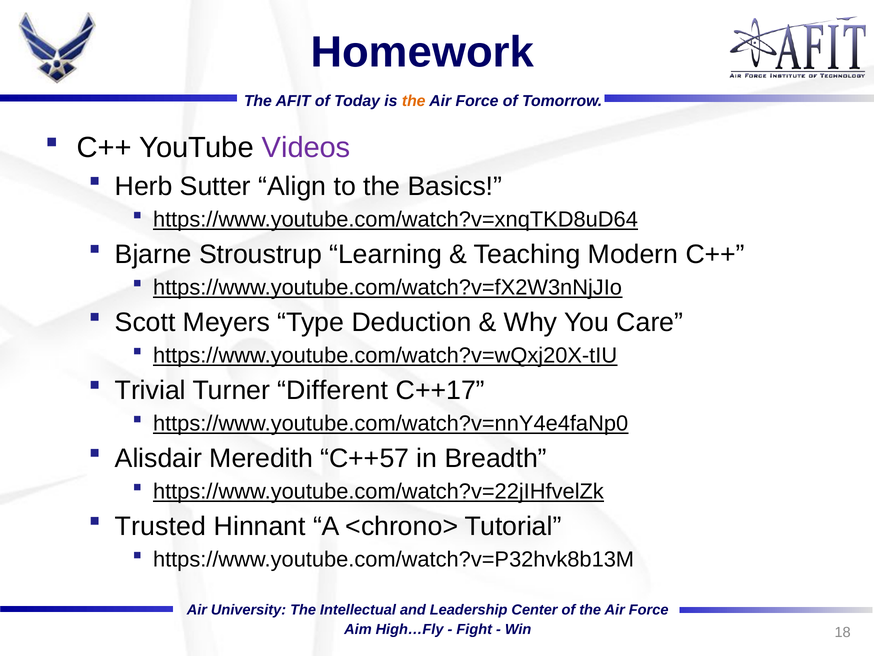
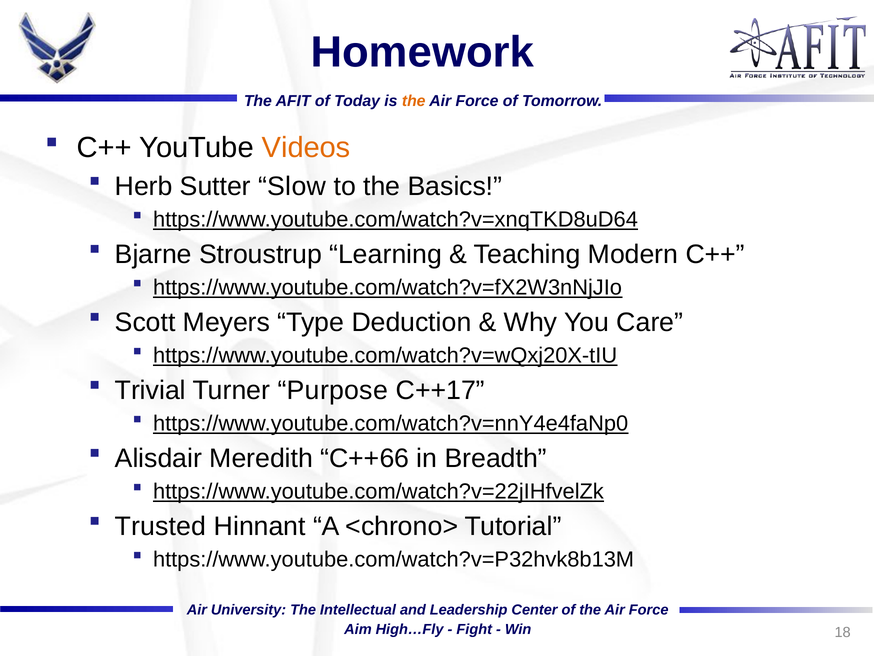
Videos colour: purple -> orange (306, 148)
Align: Align -> Slow (292, 186)
Different: Different -> Purpose (333, 390)
C++57: C++57 -> C++66 (365, 458)
